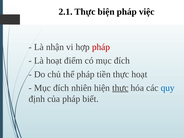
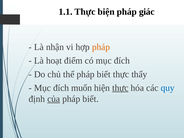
2.1: 2.1 -> 1.1 (66, 12)
việc: việc -> giác (147, 12)
pháp colour: red -> orange (101, 47)
thể pháp tiền: tiền -> biết (104, 74)
thực hoạt: hoạt -> thấy (139, 74)
nhiên: nhiên -> muốn (82, 88)
của underline: none -> present (54, 99)
